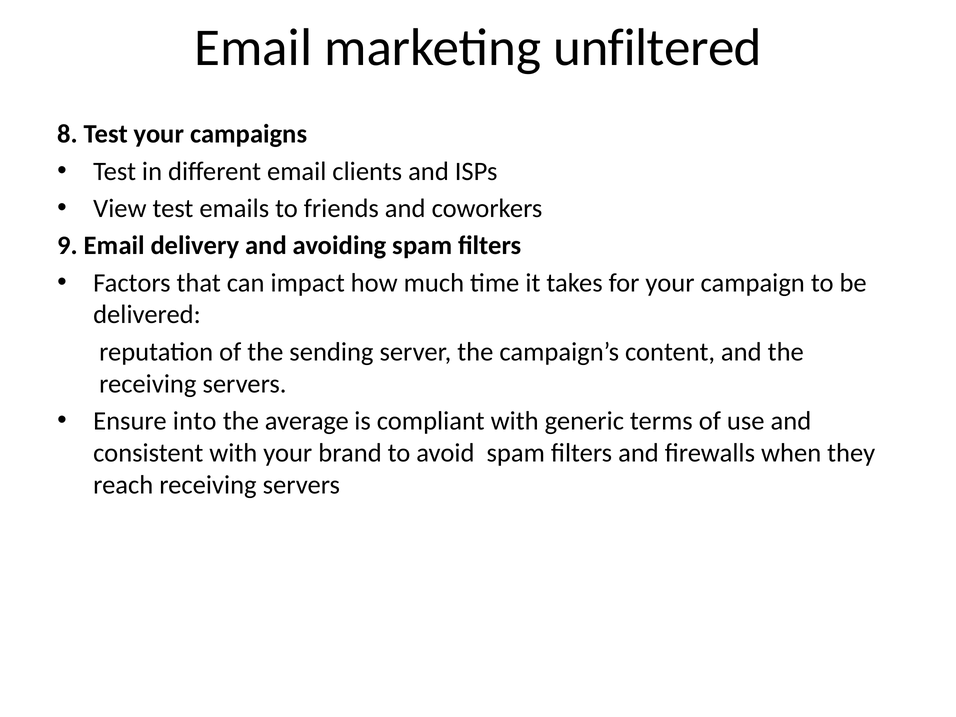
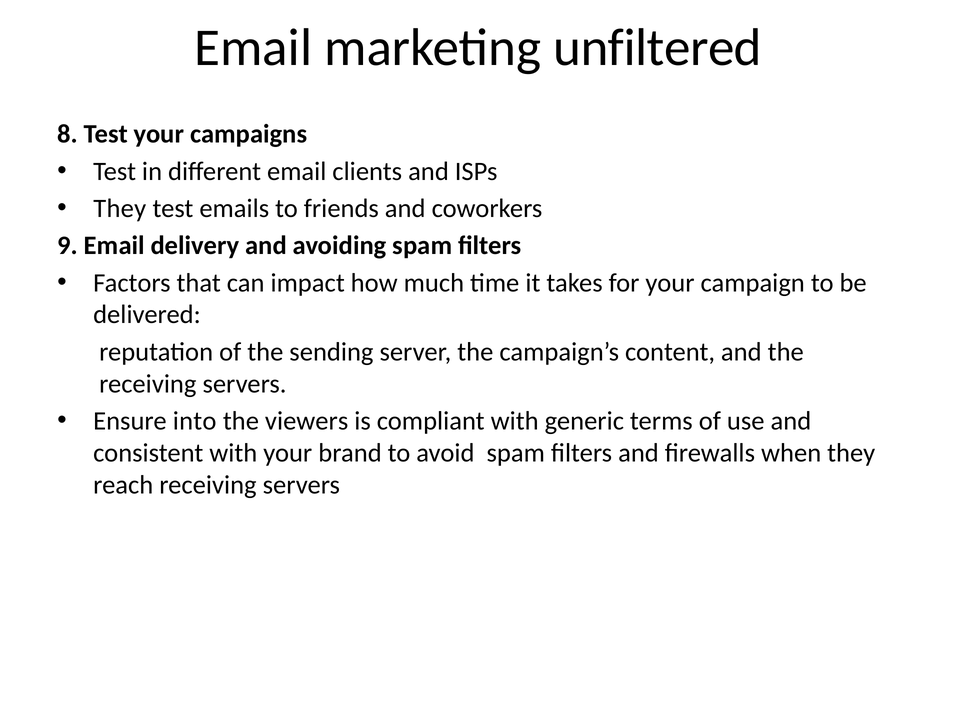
View: View -> They (120, 208)
average: average -> viewers (307, 421)
